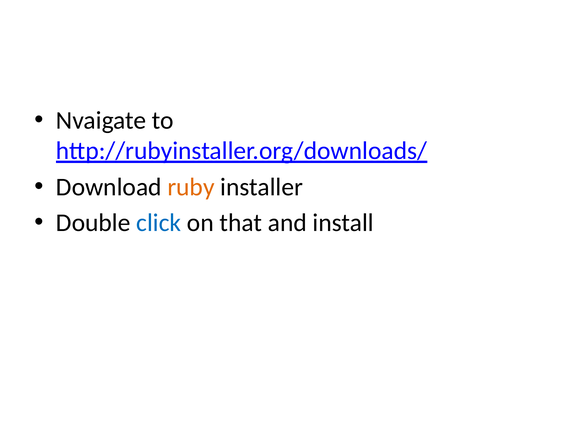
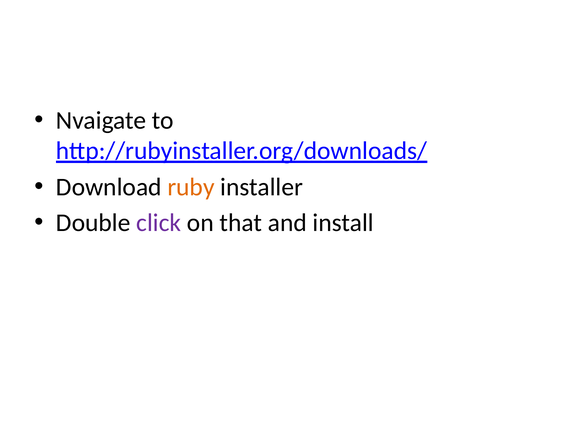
click colour: blue -> purple (159, 223)
